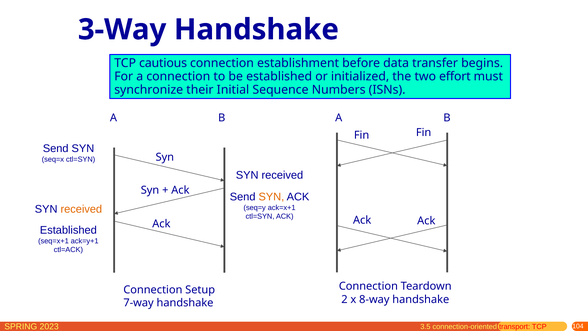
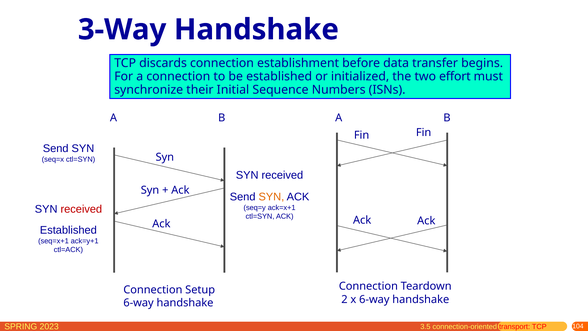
cautious: cautious -> discards (163, 63)
received colour: orange -> red (81, 209)
x 8-way: 8-way -> 6-way (374, 299)
7-way: 7-way -> 6-way (139, 303)
